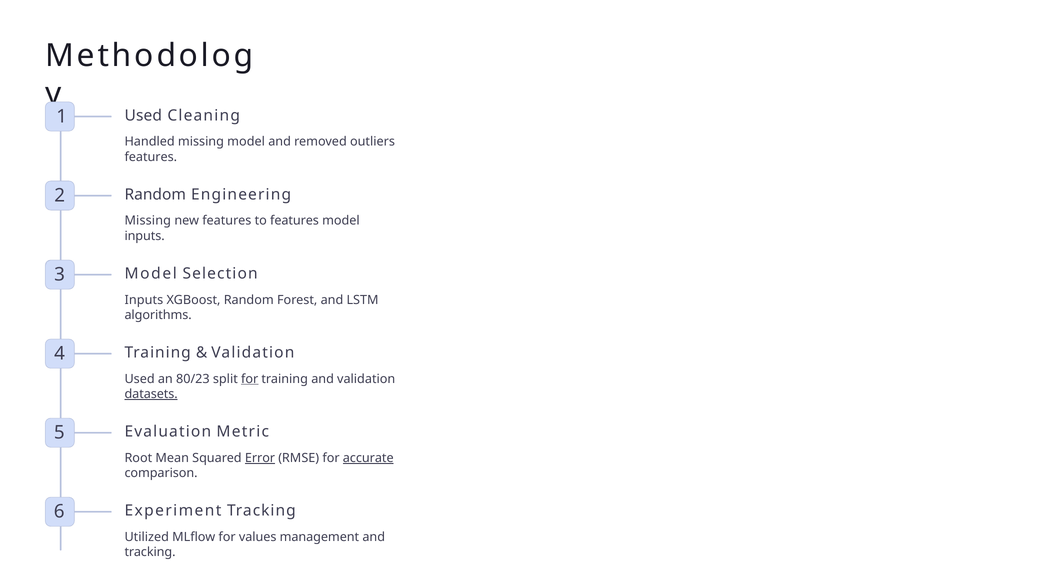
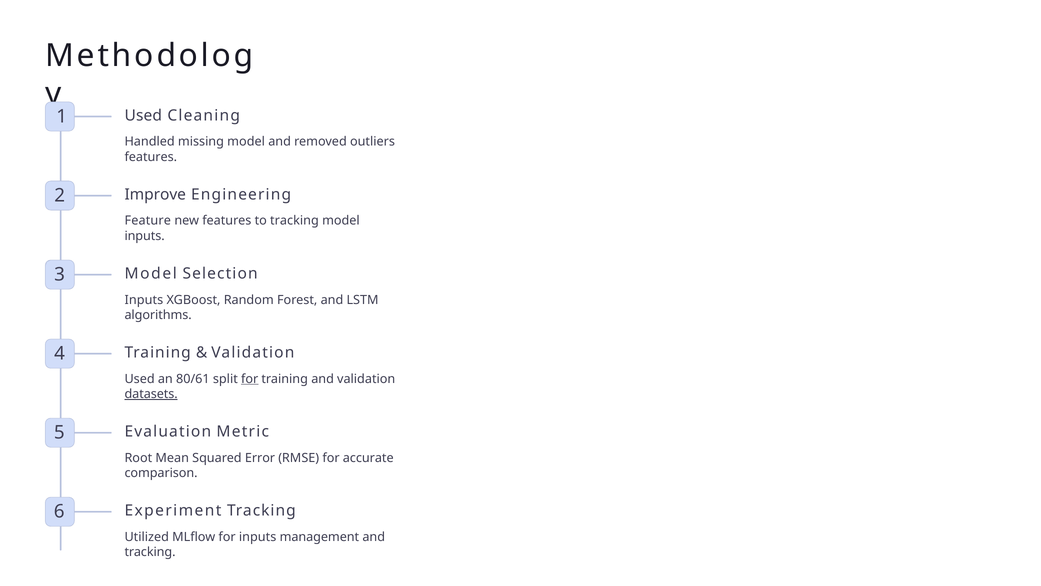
2 Random: Random -> Improve (155, 194)
Missing: Missing -> Feature (148, 221)
to features: features -> tracking (294, 221)
80/23: 80/23 -> 80/61 (193, 379)
Error underline: present -> none (260, 458)
accurate underline: present -> none (368, 458)
for values: values -> inputs (258, 537)
